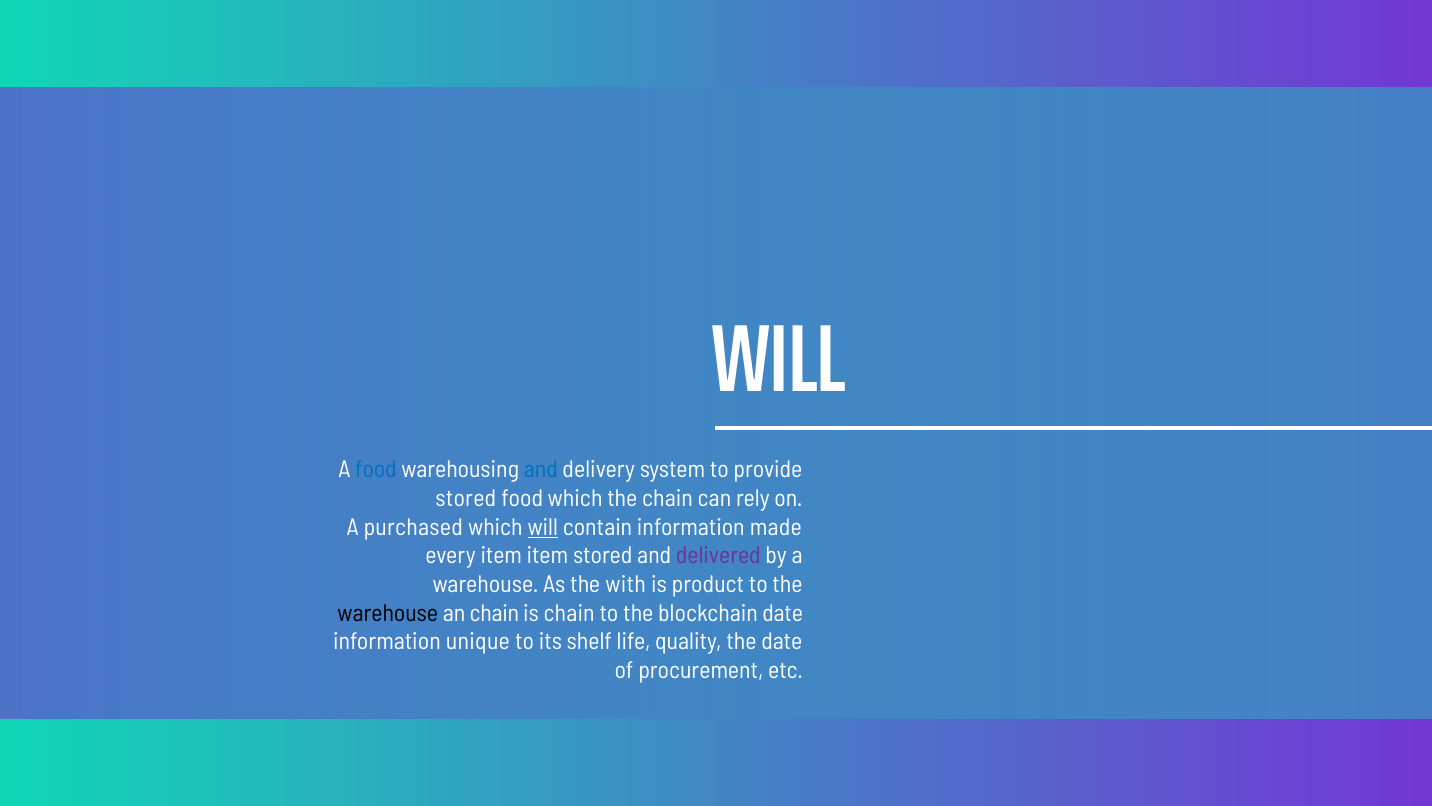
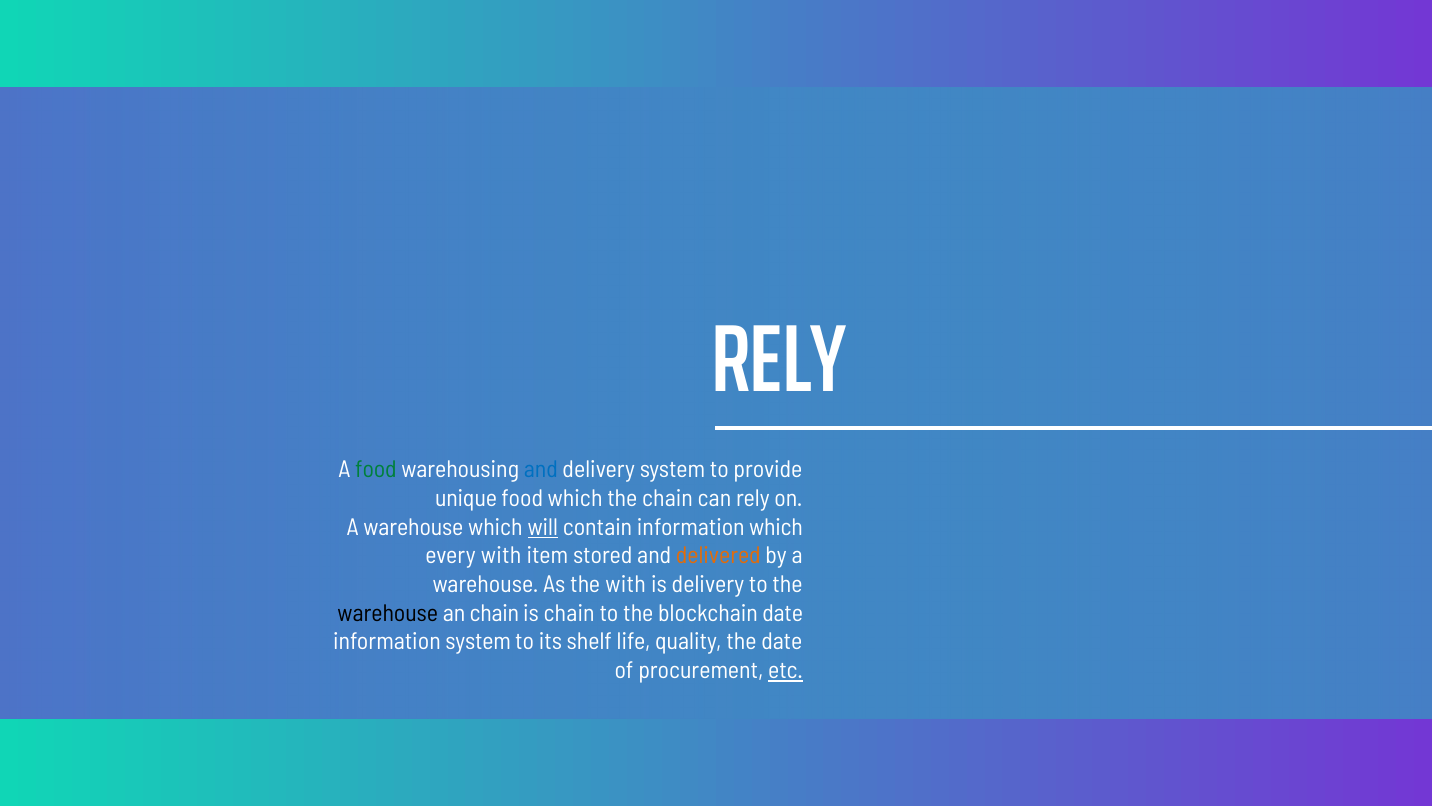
WILL: WILL -> RELY (779, 360)
food colour: blue -> green (376, 470)
stored: stored -> unique (466, 498)
purchased: purchased -> warehouse (413, 527)
information made: made -> which (776, 527)
every item: item -> with (501, 556)
delivered colour: purple -> orange (718, 556)
is product: product -> delivery (708, 584)
information unique: unique -> system (478, 642)
etc underline: none -> present (786, 670)
